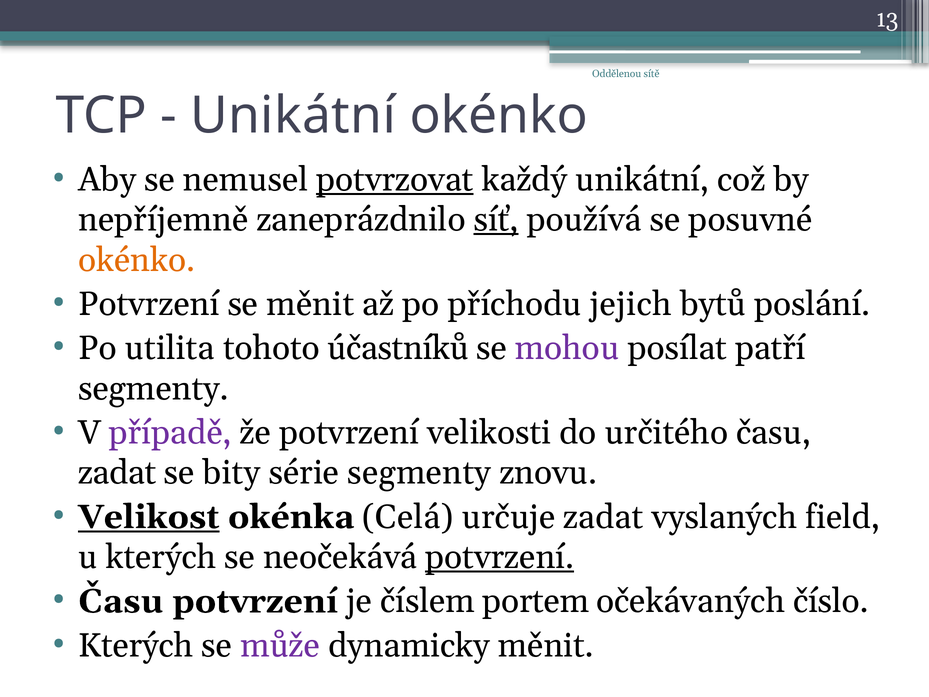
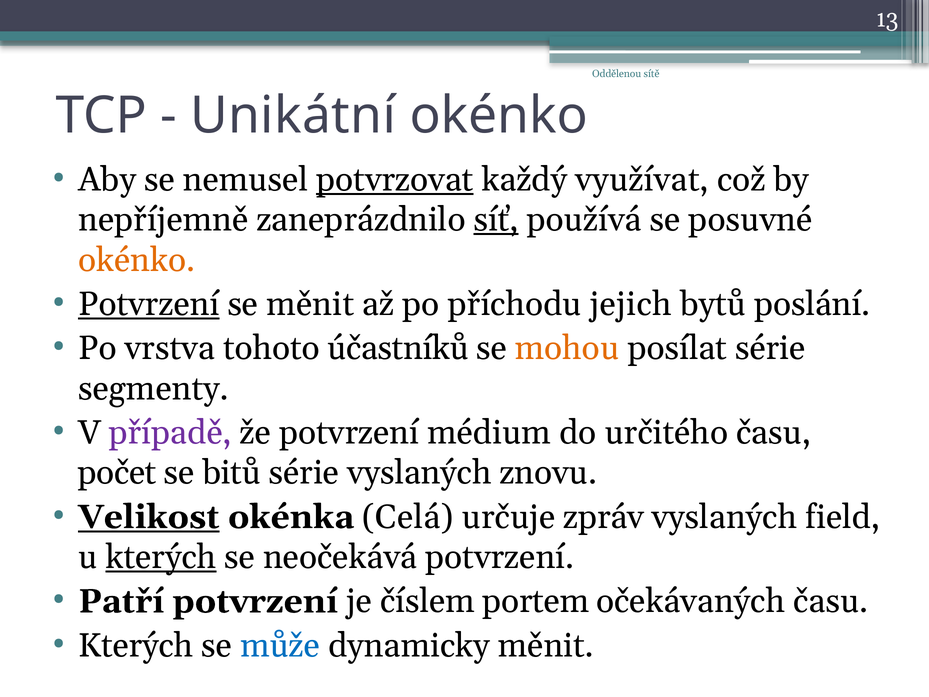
každý unikátní: unikátní -> využívat (642, 179)
Potvrzení underline: none -> present (149, 304)
utilita: utilita -> vrstva (170, 348)
mohou colour: purple -> orange (567, 348)
posílat patří: patří -> série (770, 348)
velikosti: velikosti -> médium (489, 432)
zadat: zadat -> počet (117, 473)
bity: bity -> bitů (232, 473)
série segmenty: segmenty -> vyslaných (419, 473)
určuje zadat: zadat -> zpráv (604, 517)
kterých underline: none -> present (161, 557)
potvrzení underline: present -> none (500, 557)
Času: Času -> Patří (121, 601)
očekávaných číslo: číslo -> času (831, 601)
může colour: purple -> blue (280, 645)
